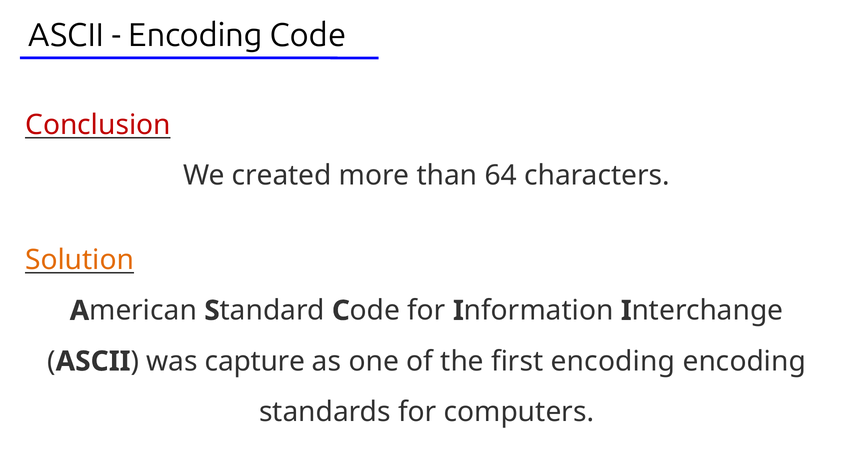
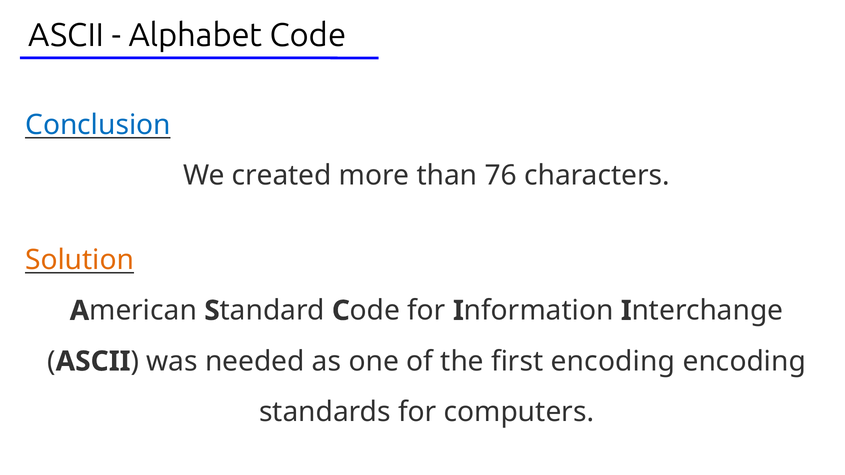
Encoding: Encoding -> Alphabet (196, 36)
Conclusion colour: red -> blue (98, 125)
64: 64 -> 76 (501, 176)
capture: capture -> needed (255, 362)
